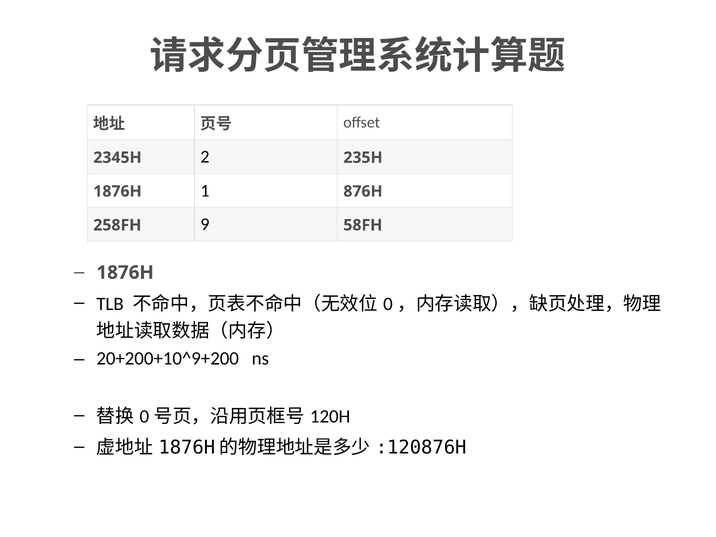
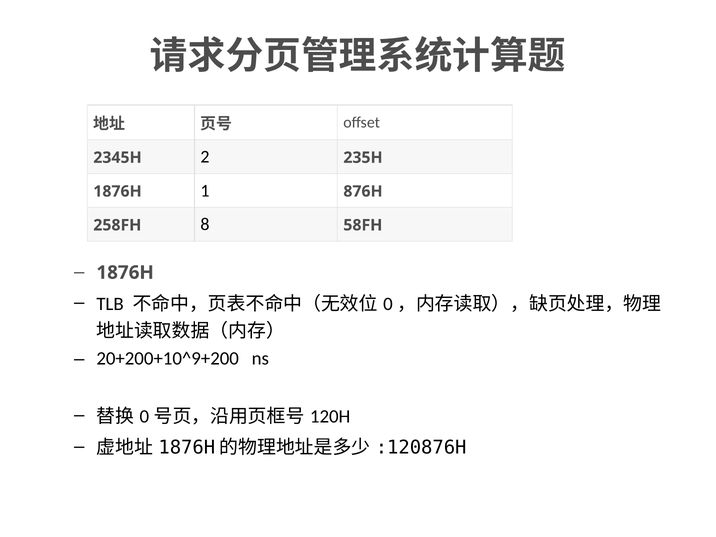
9: 9 -> 8 (205, 224)
